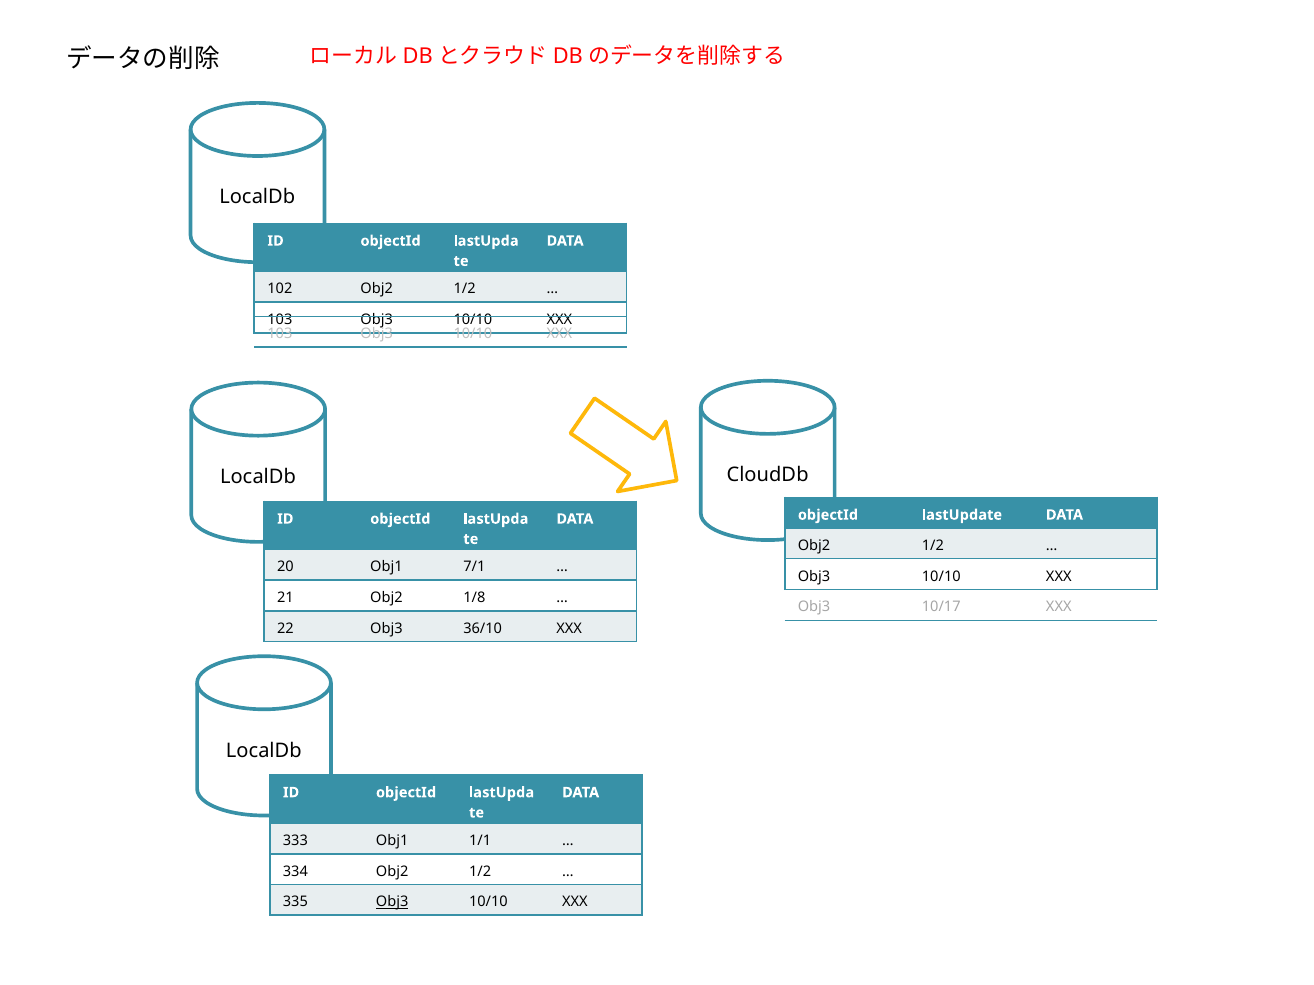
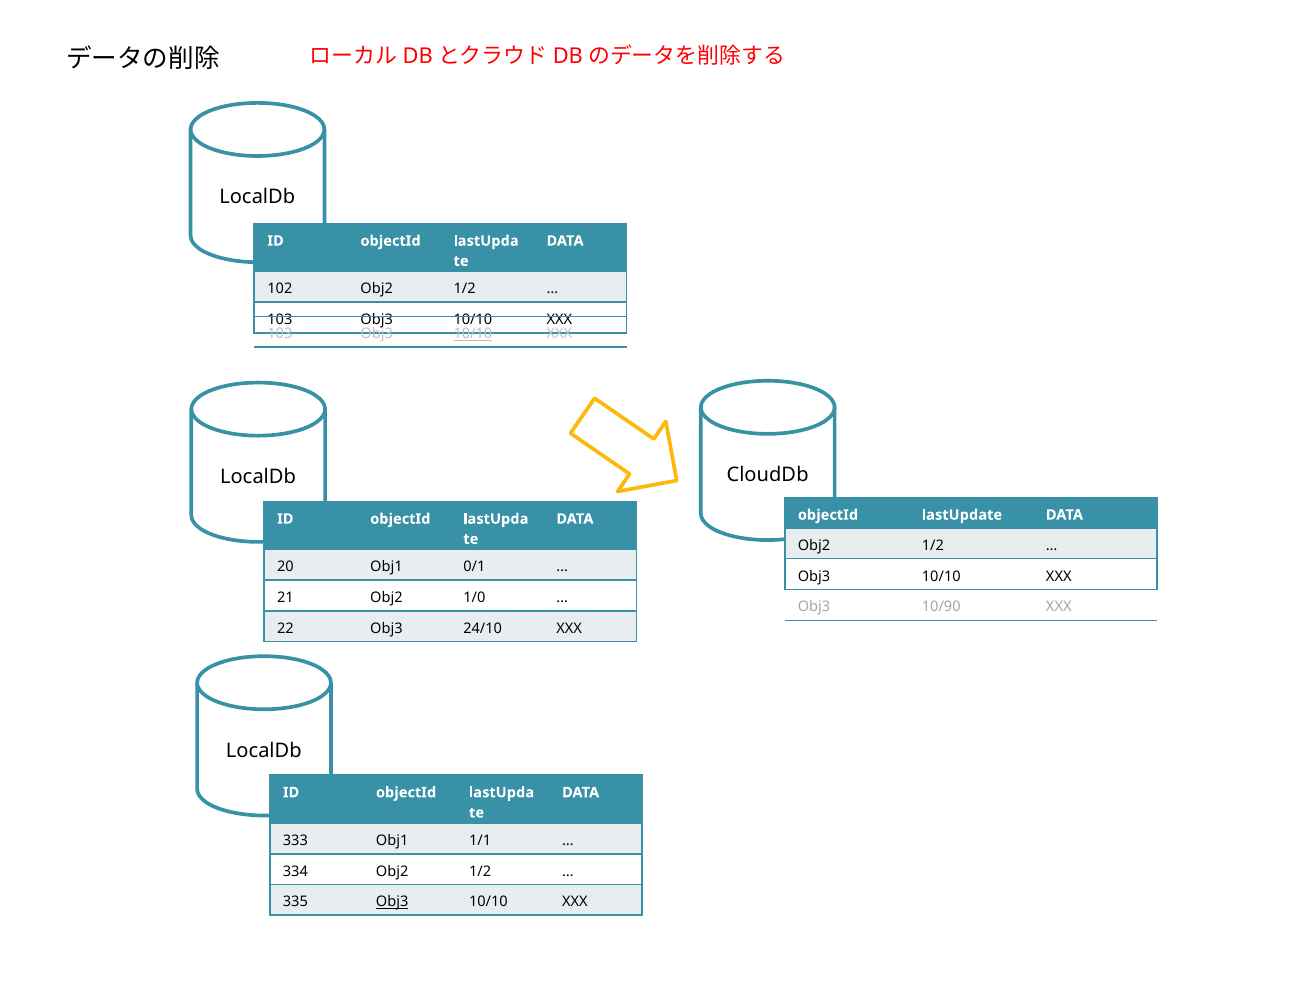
10/10 underline: none -> present (473, 334)
7/1: 7/1 -> 0/1 (474, 567)
1/8: 1/8 -> 1/0 (474, 598)
10/17: 10/17 -> 10/90 (941, 607)
36/10: 36/10 -> 24/10 (483, 629)
